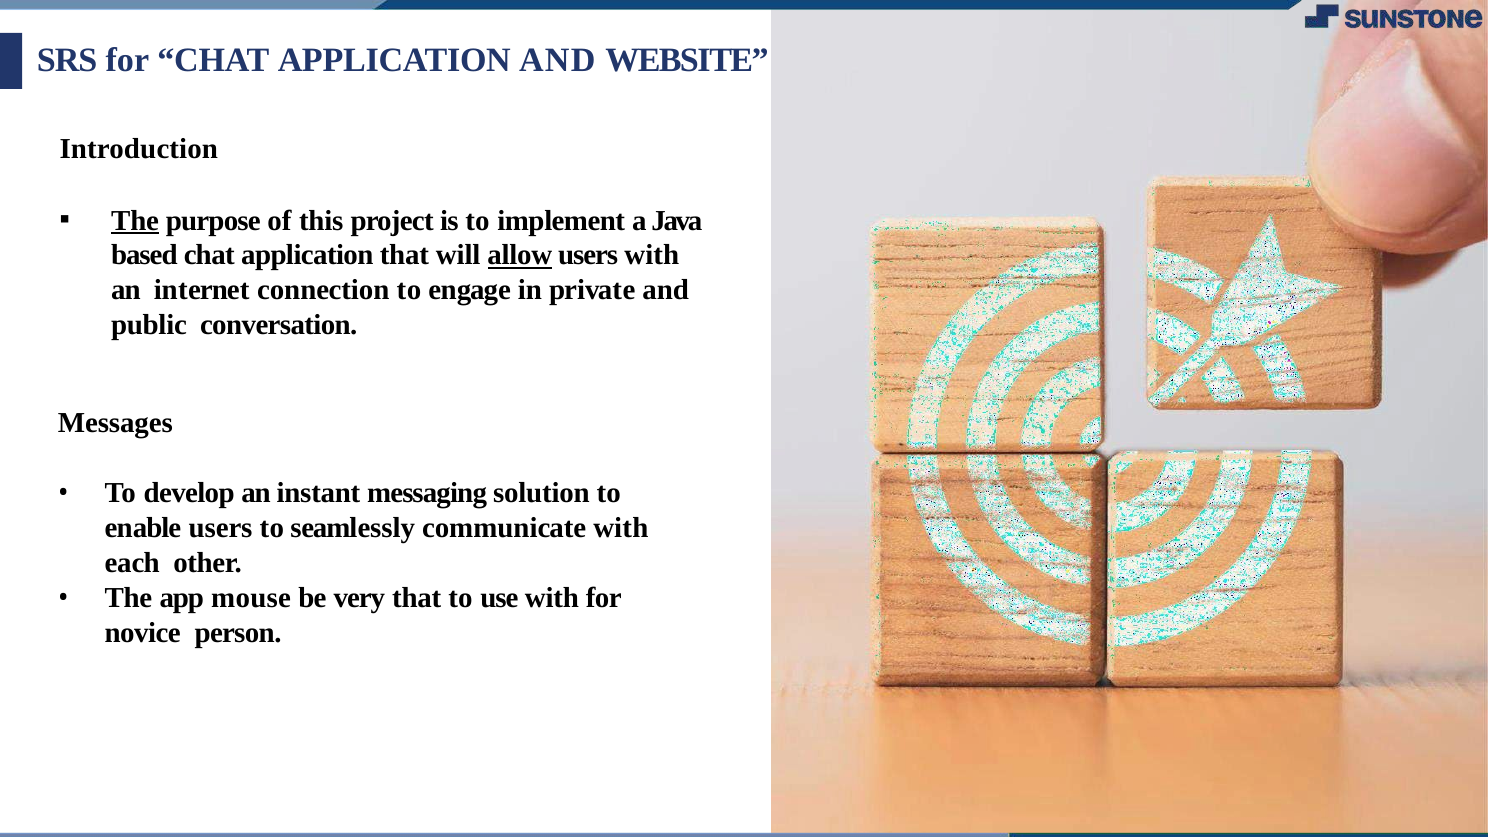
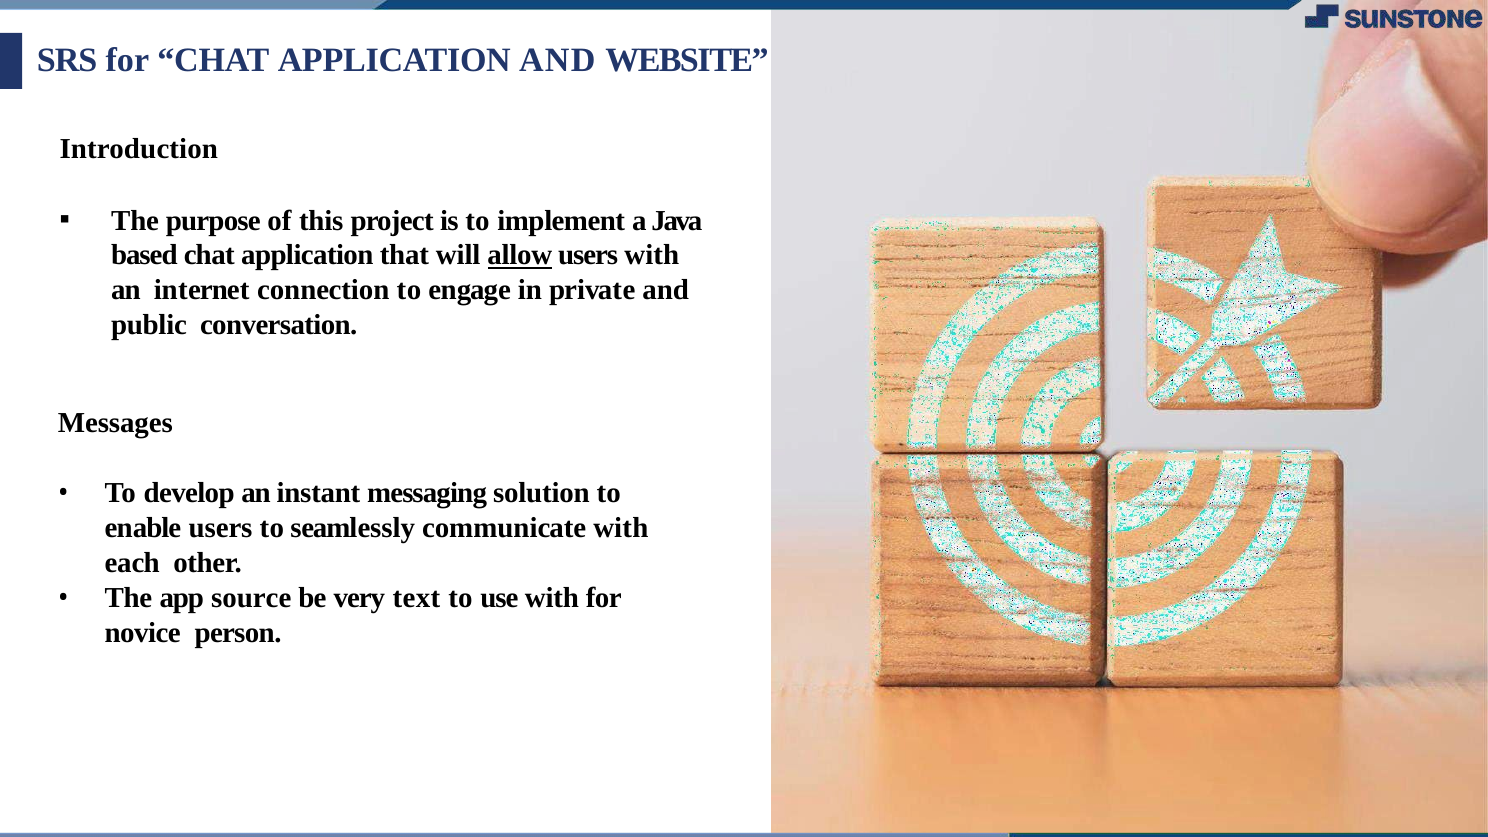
The underline: present -> none (135, 221)
mouse: mouse -> source (251, 598)
very that: that -> text (416, 598)
